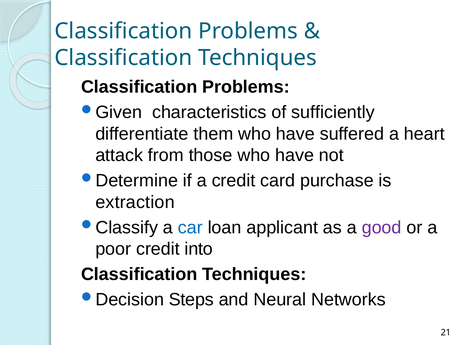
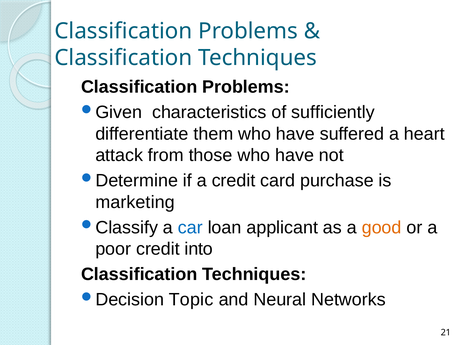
extraction: extraction -> marketing (135, 203)
good colour: purple -> orange (382, 228)
Steps: Steps -> Topic (191, 300)
